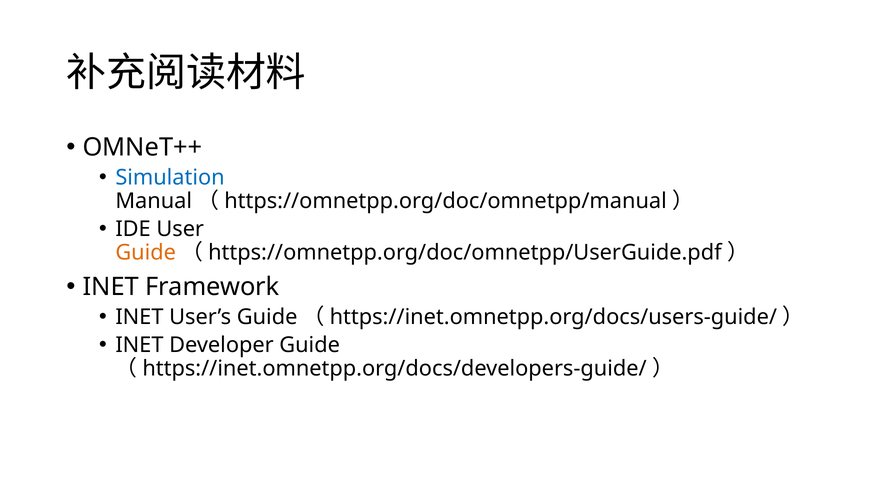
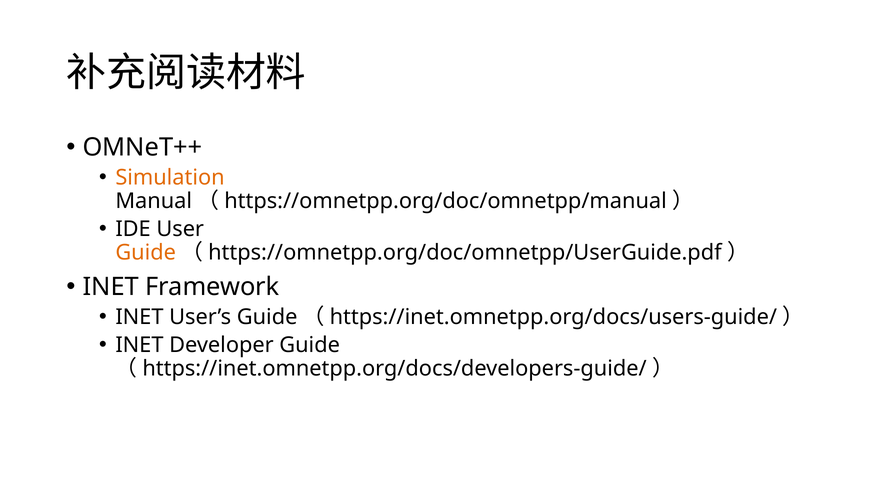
Simulation colour: blue -> orange (170, 177)
